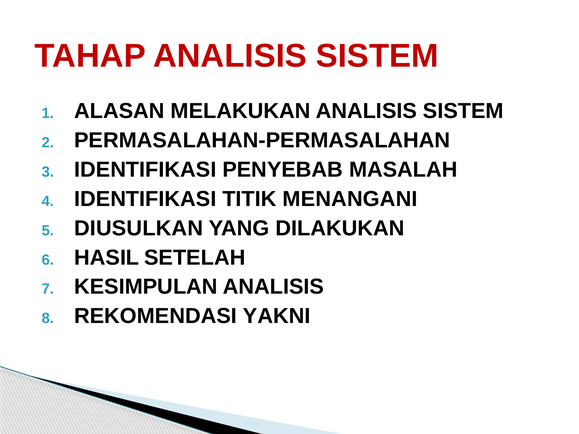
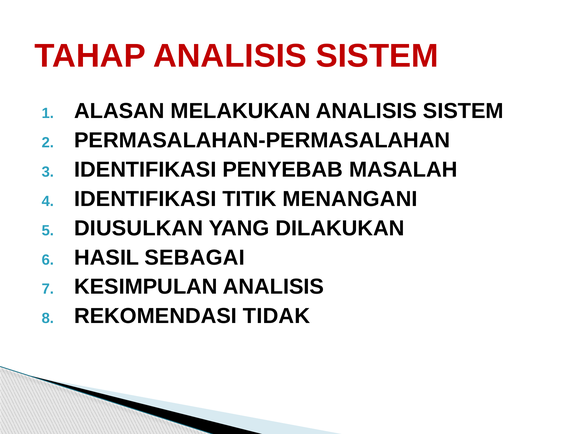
SETELAH: SETELAH -> SEBAGAI (195, 258)
YAKNI: YAKNI -> TIDAK (277, 316)
